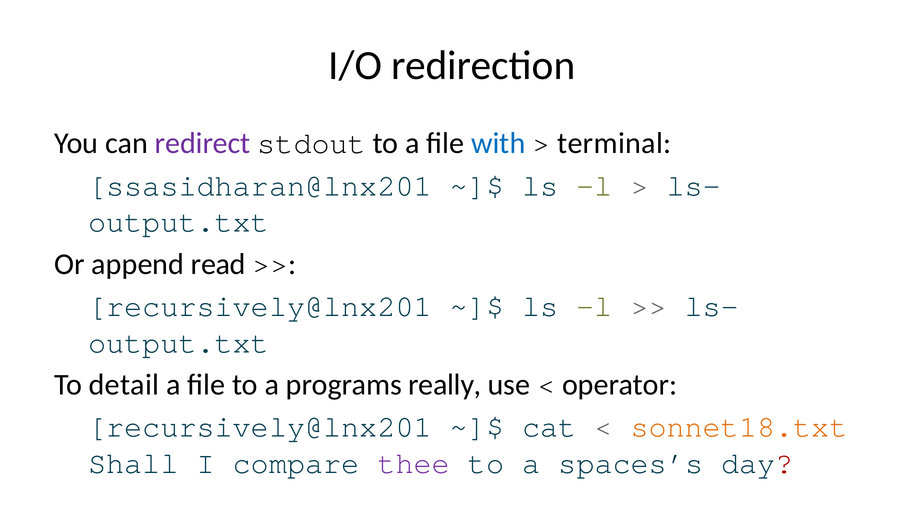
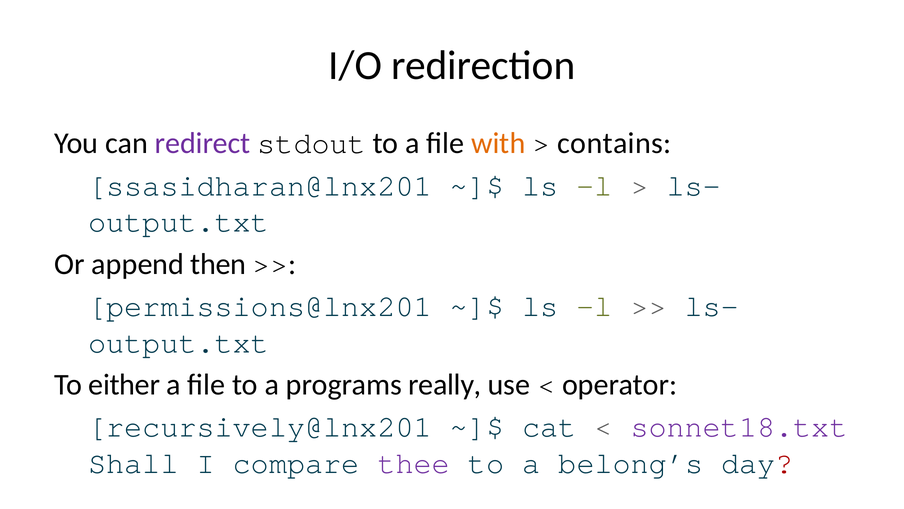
with colour: blue -> orange (498, 143)
terminal: terminal -> contains (614, 143)
read: read -> then (218, 264)
recursively@lnx201: recursively@lnx201 -> permissions@lnx201 (260, 306)
detail: detail -> either (124, 384)
sonnet18.txt colour: orange -> purple (739, 427)
spaces’s: spaces’s -> belong’s (631, 463)
